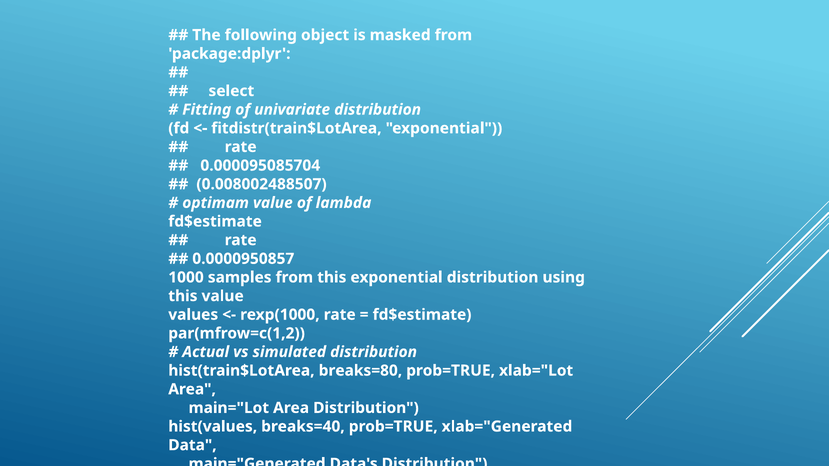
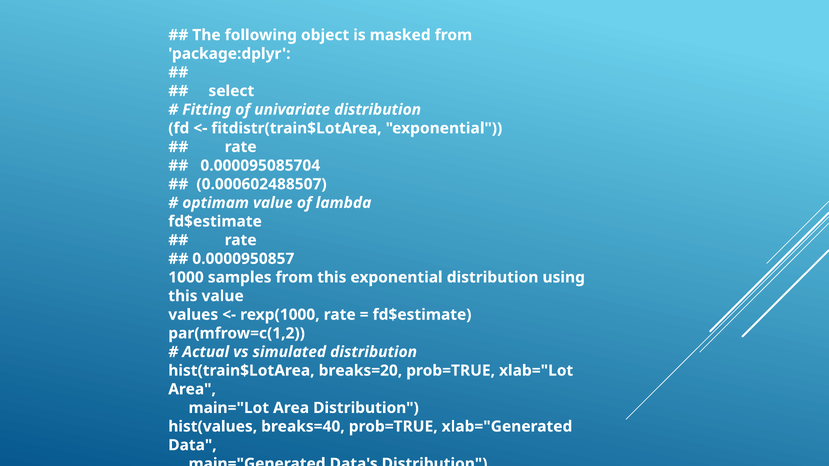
0.008002488507: 0.008002488507 -> 0.000602488507 (262, 184)
breaks=80: breaks=80 -> breaks=20 (360, 371)
